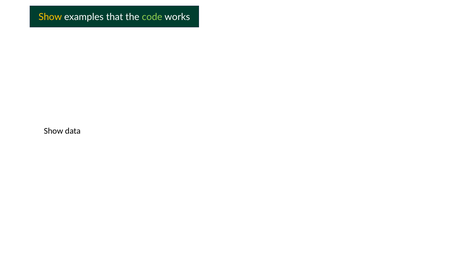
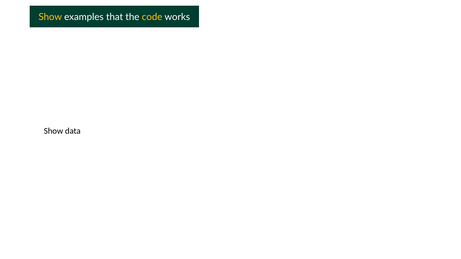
code colour: light green -> yellow (152, 17)
